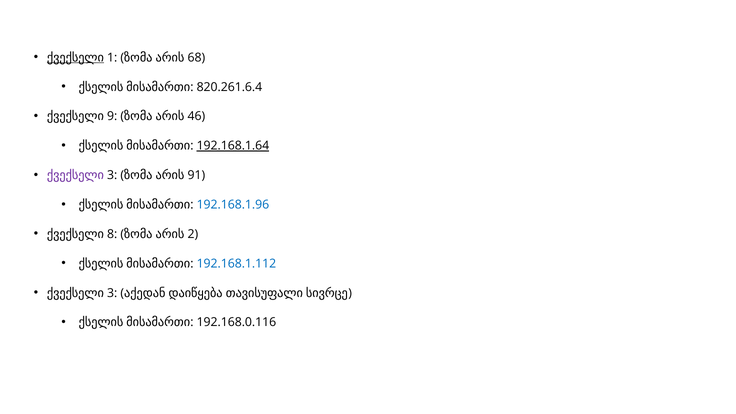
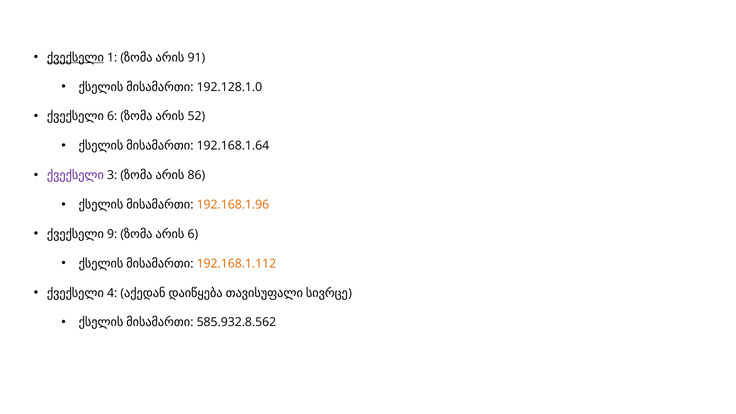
68: 68 -> 91 (196, 58)
820.261.6.4: 820.261.6.4 -> 192.128.1.0 (229, 87)
ქვექსელი 9: 9 -> 6 (112, 116)
46: 46 -> 52 (196, 116)
192.168.1.64 underline: present -> none (233, 146)
91: 91 -> 86 (196, 175)
192.168.1.96 colour: blue -> orange (233, 205)
8: 8 -> 9 (112, 234)
არის 2: 2 -> 6 (193, 234)
192.168.1.112 colour: blue -> orange (236, 264)
3: 3 -> 4 (112, 293)
192.168.0.116: 192.168.0.116 -> 585.932.8.562 (236, 322)
